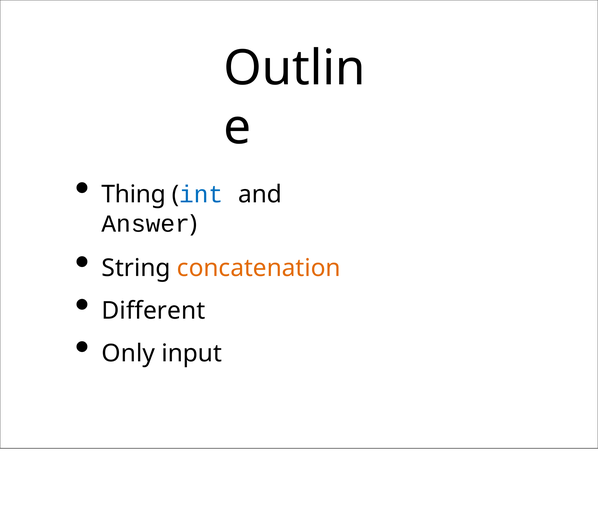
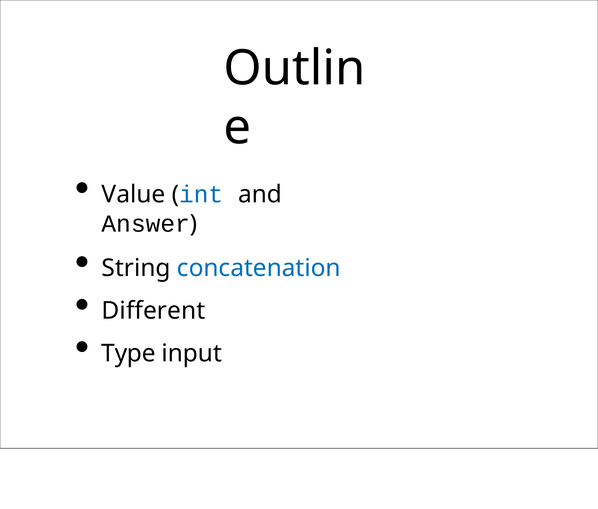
Thing: Thing -> Value (134, 195)
concatenation colour: orange -> blue (259, 268)
Only: Only -> Type (128, 354)
